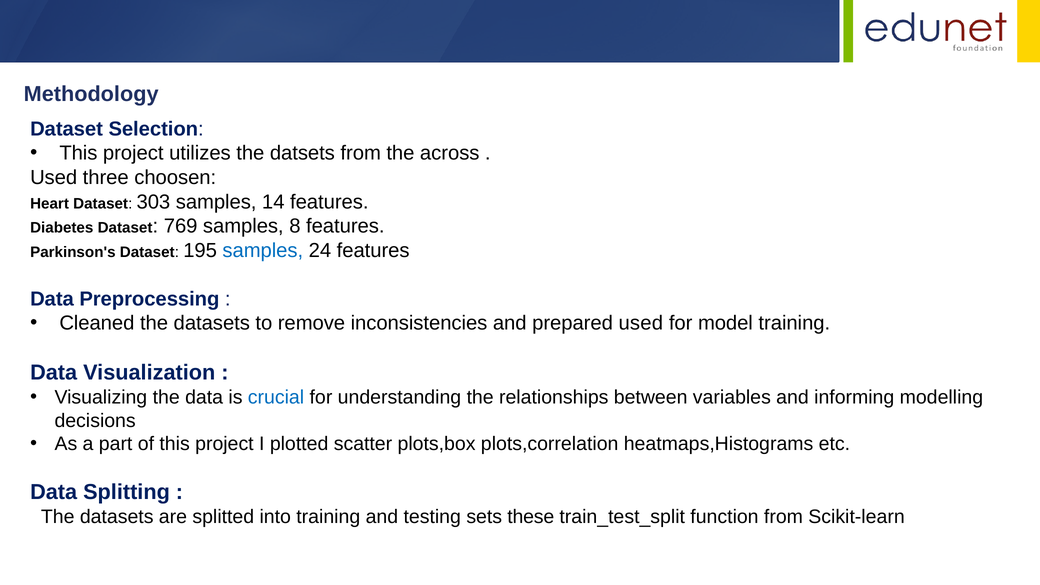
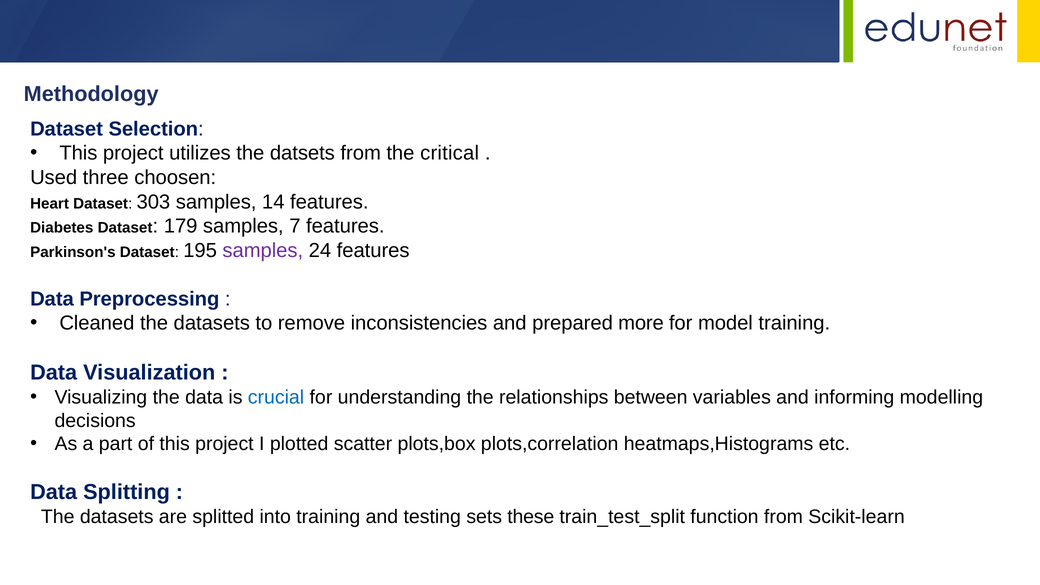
across: across -> critical (450, 153)
769: 769 -> 179 (181, 226)
8: 8 -> 7 (295, 226)
samples colour: blue -> purple (263, 250)
prepared used: used -> more (641, 323)
